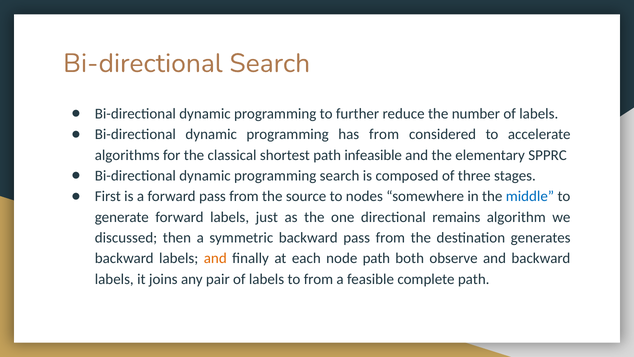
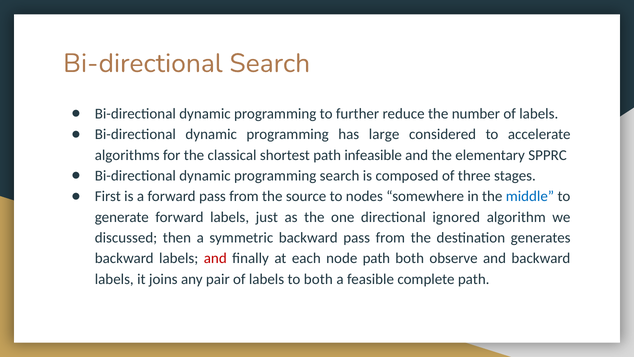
has from: from -> large (384, 134)
remains: remains -> ignored (456, 217)
and colour: orange -> red (215, 258)
to from: from -> both (318, 279)
